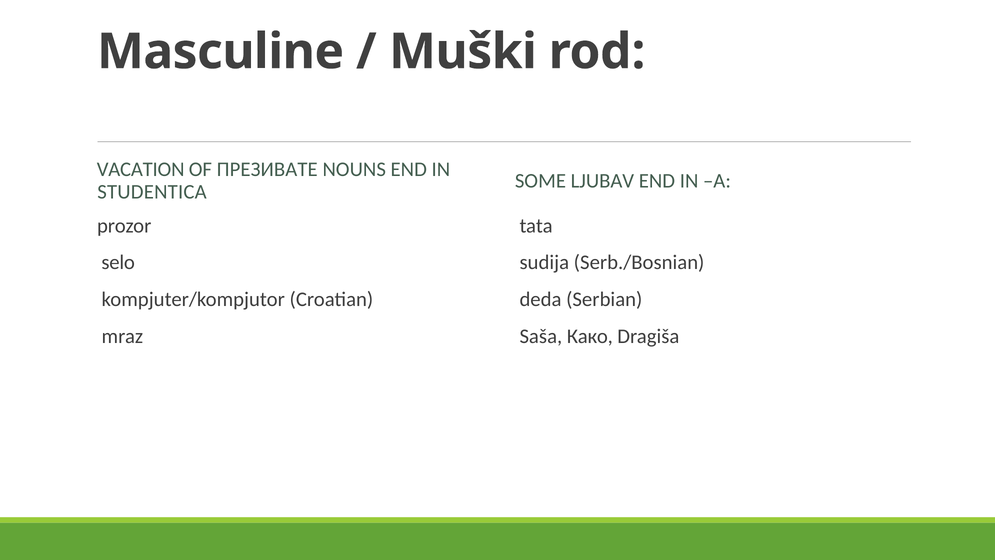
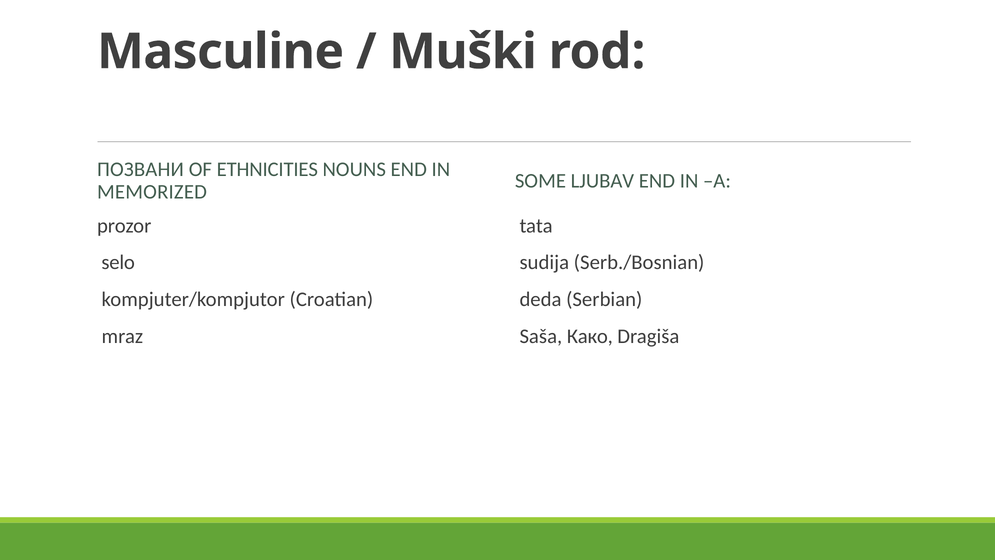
VACATION: VACATION -> ПОЗВАНИ (140, 169)
ПРЕЗИВАТЕ: ПРЕЗИВАТЕ -> ETHNICITIES (267, 169)
STUDENTICA: STUDENTICA -> MEMORIZED (152, 192)
